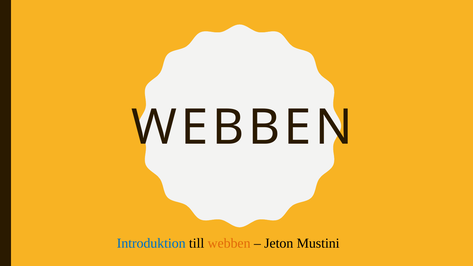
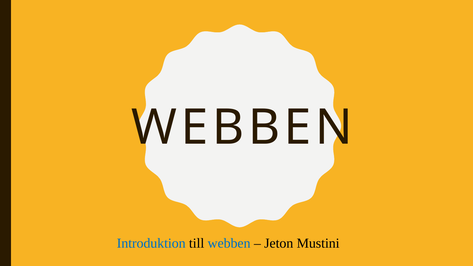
webben colour: orange -> blue (229, 243)
